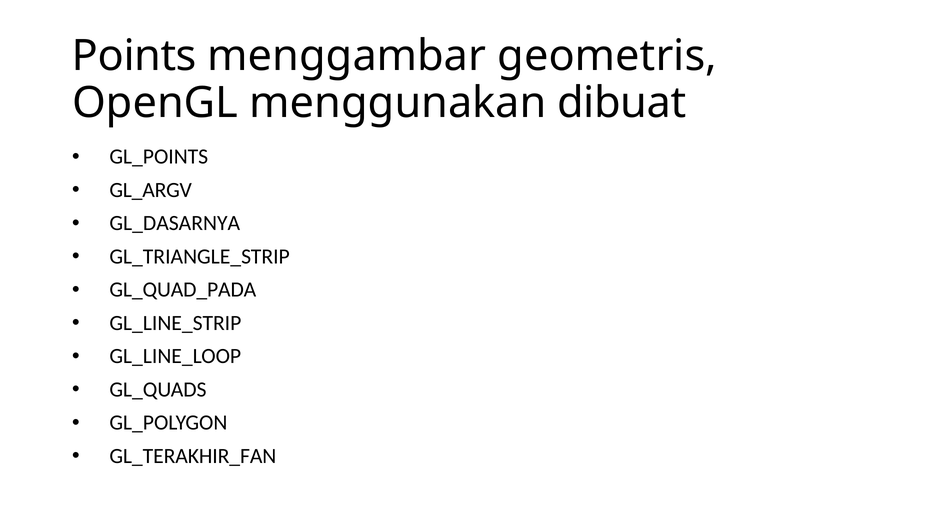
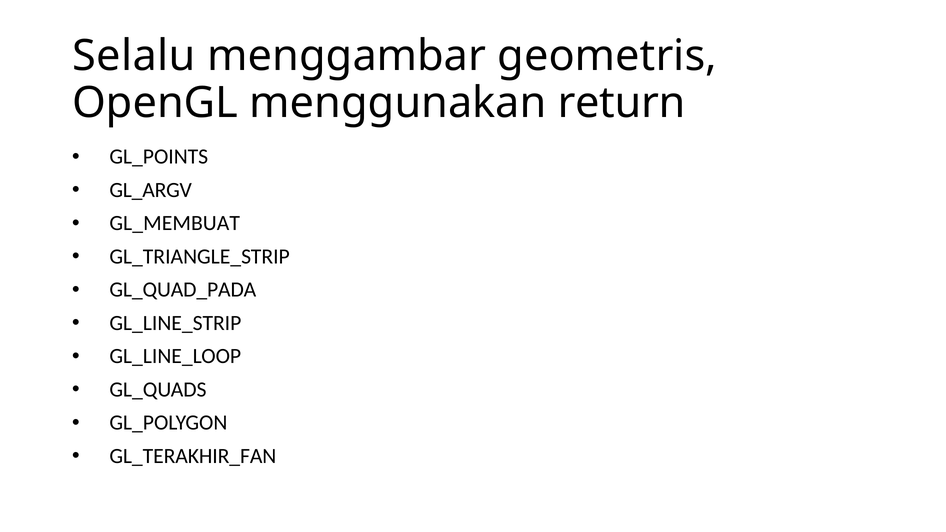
Points: Points -> Selalu (134, 56)
dibuat: dibuat -> return (622, 103)
GL_DASARNYA: GL_DASARNYA -> GL_MEMBUAT (175, 223)
